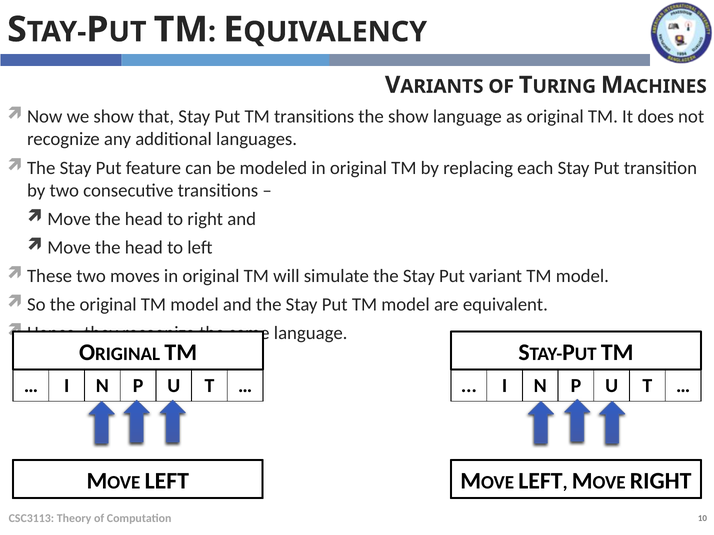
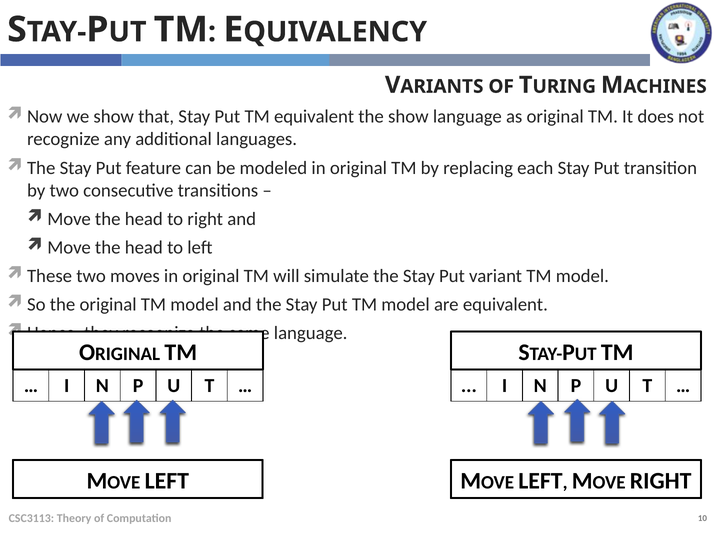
TM transitions: transitions -> equivalent (314, 117)
